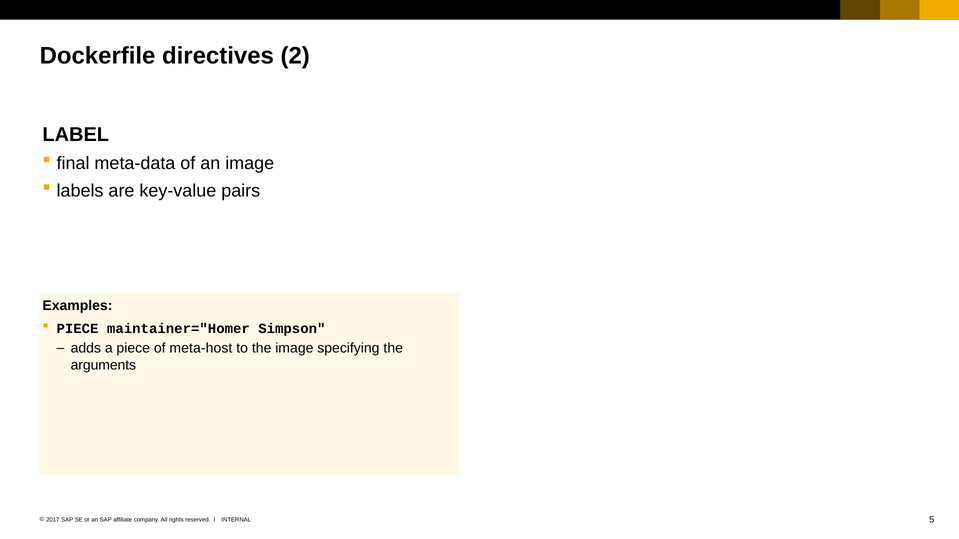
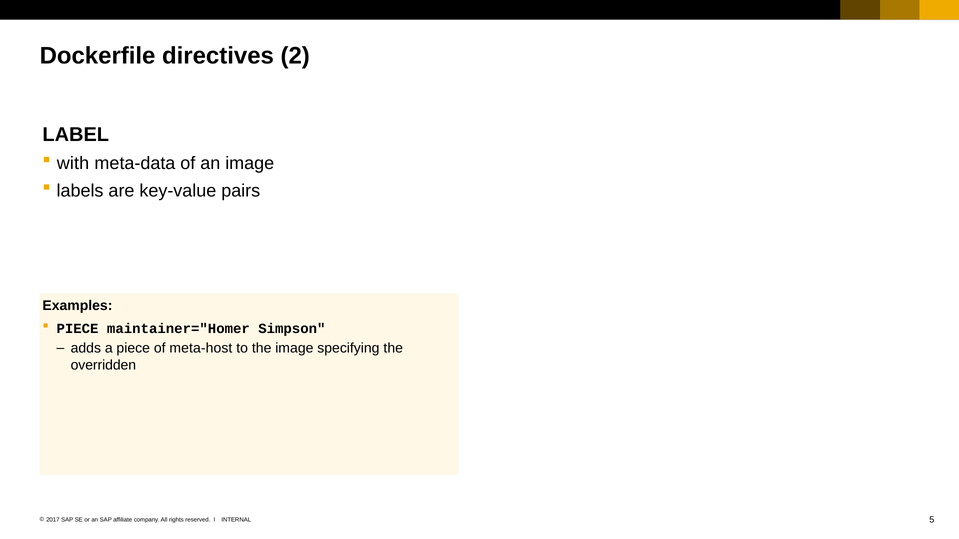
final: final -> with (73, 163)
arguments: arguments -> overridden (103, 365)
